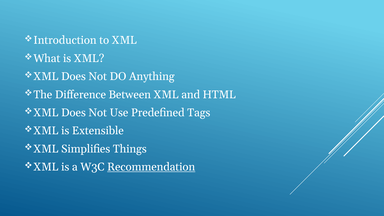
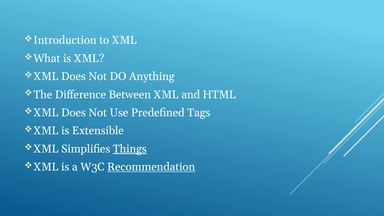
Things underline: none -> present (130, 149)
